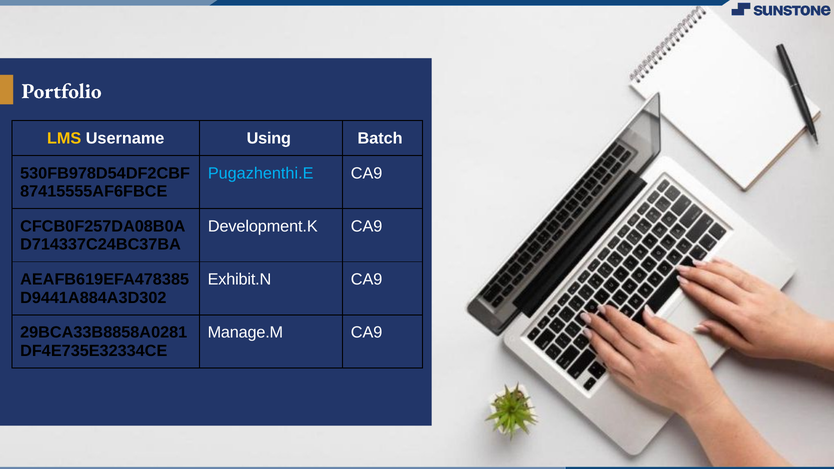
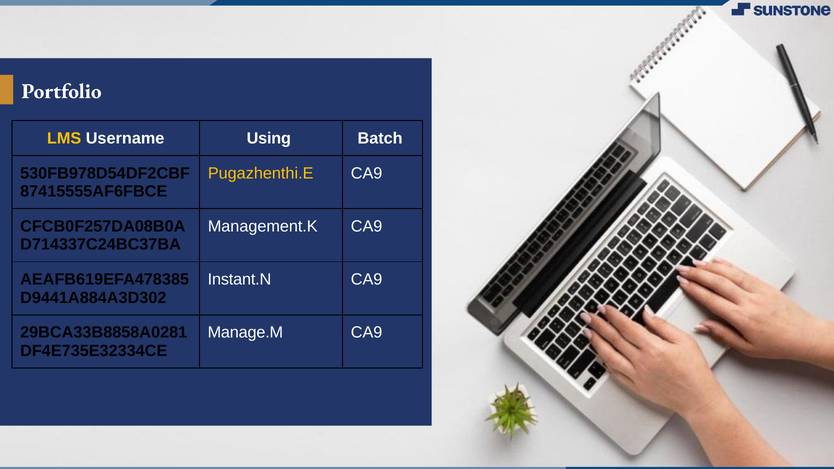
Pugazhenthi.E colour: light blue -> yellow (261, 173)
Development.K: Development.K -> Management.K (263, 226)
Exhibit.N: Exhibit.N -> Instant.N (239, 280)
